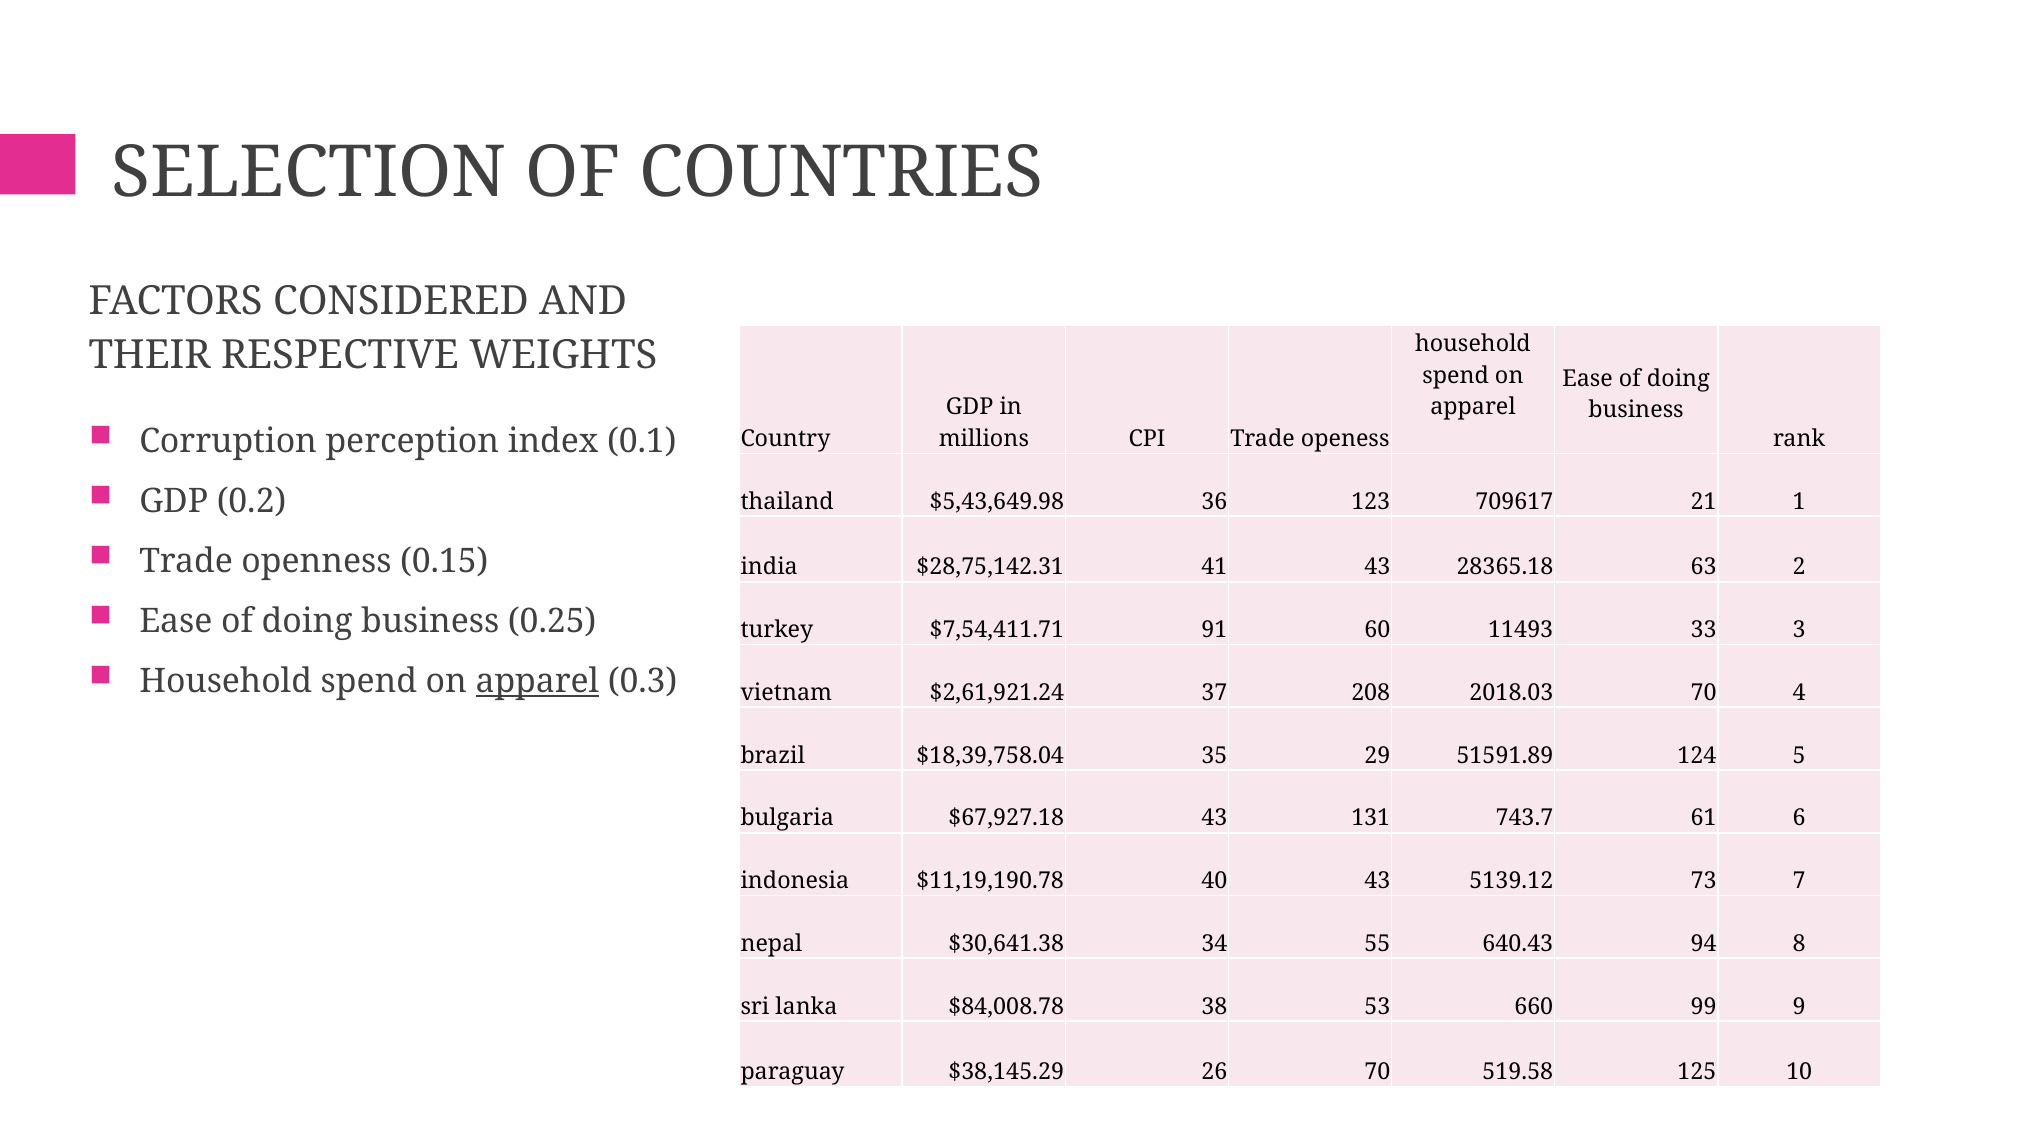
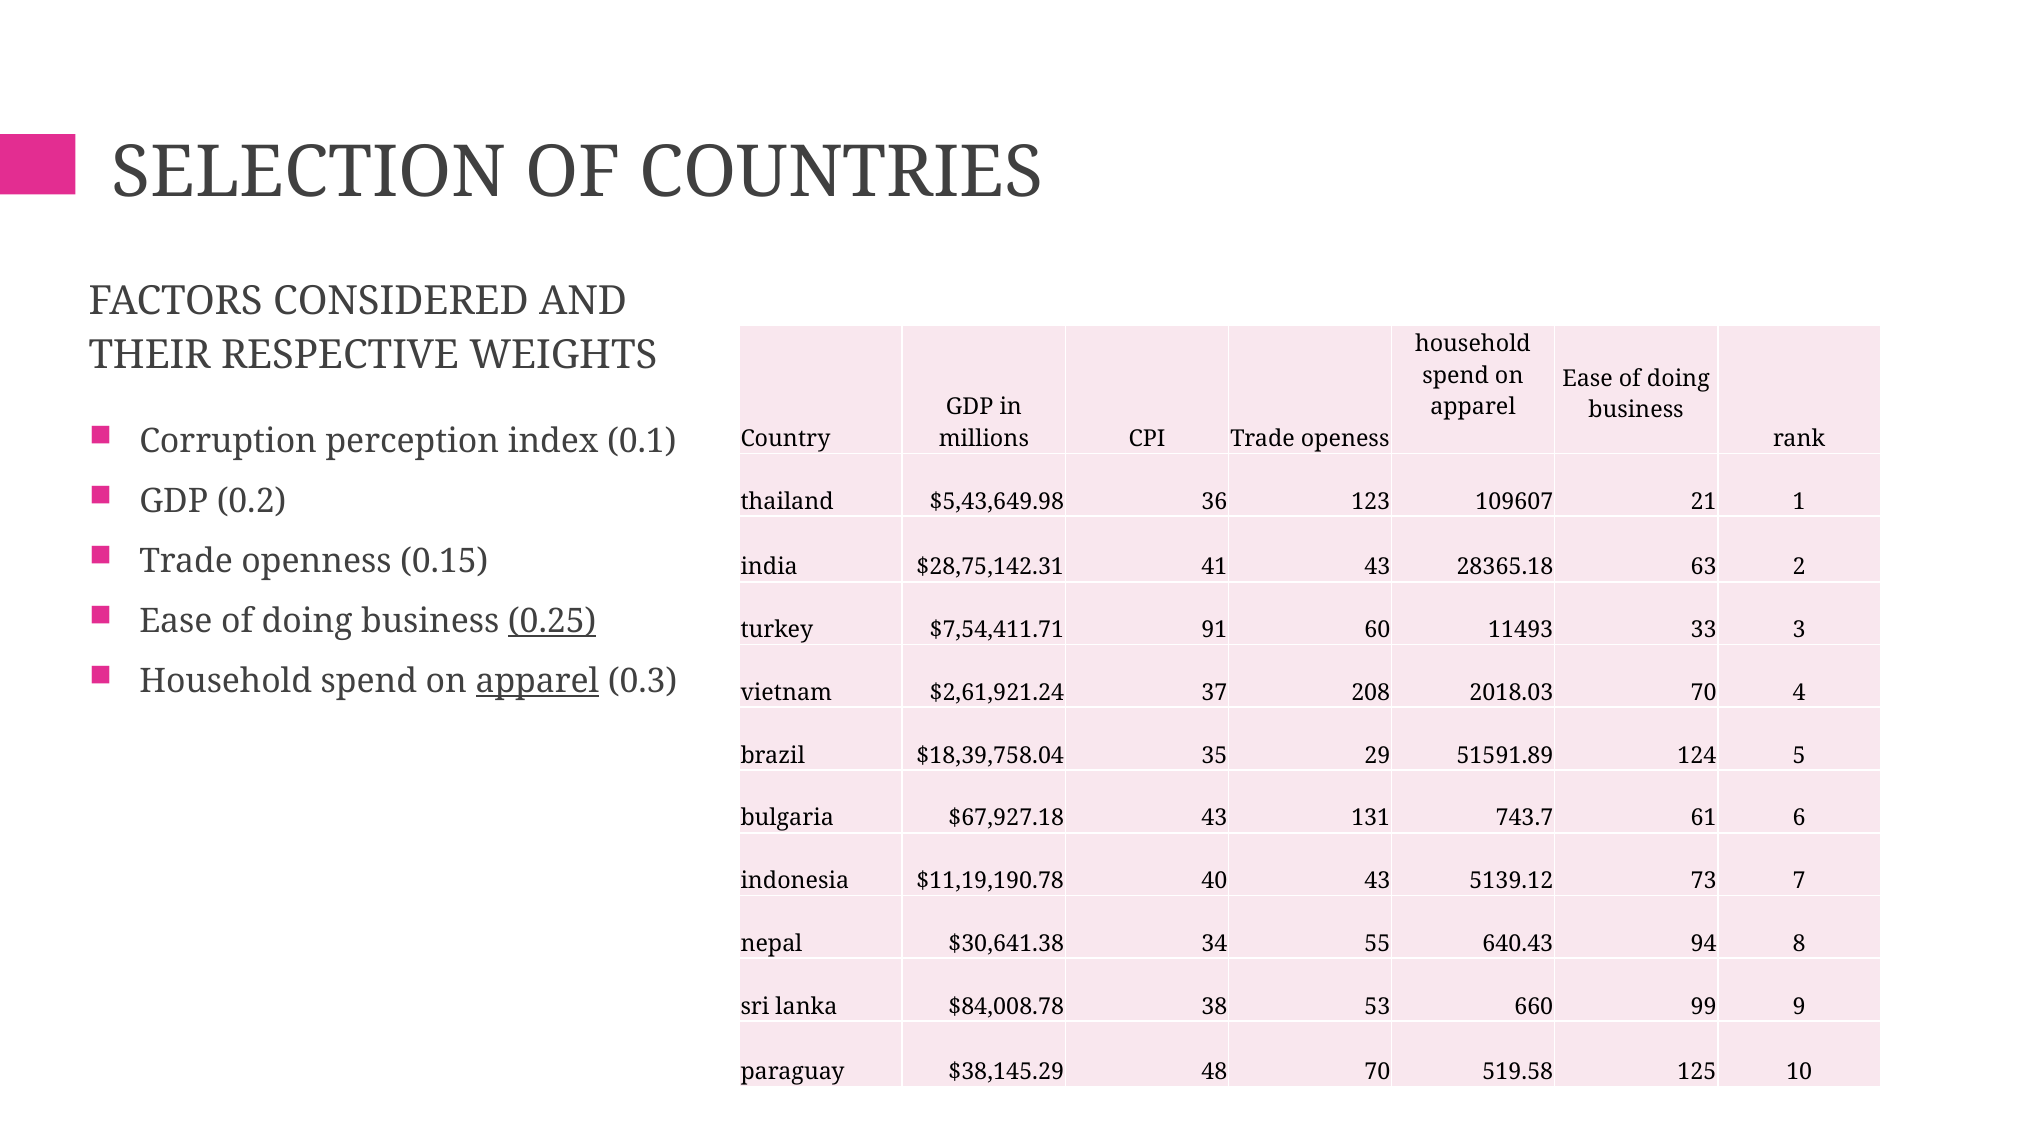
709617: 709617 -> 109607 (1514, 502)
0.25 underline: none -> present (552, 621)
26: 26 -> 48 (1214, 1072)
